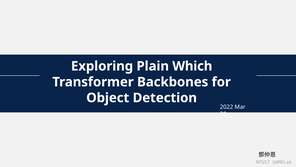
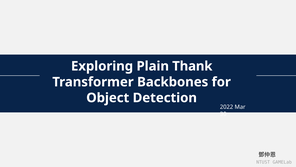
Which: Which -> Thank (192, 66)
